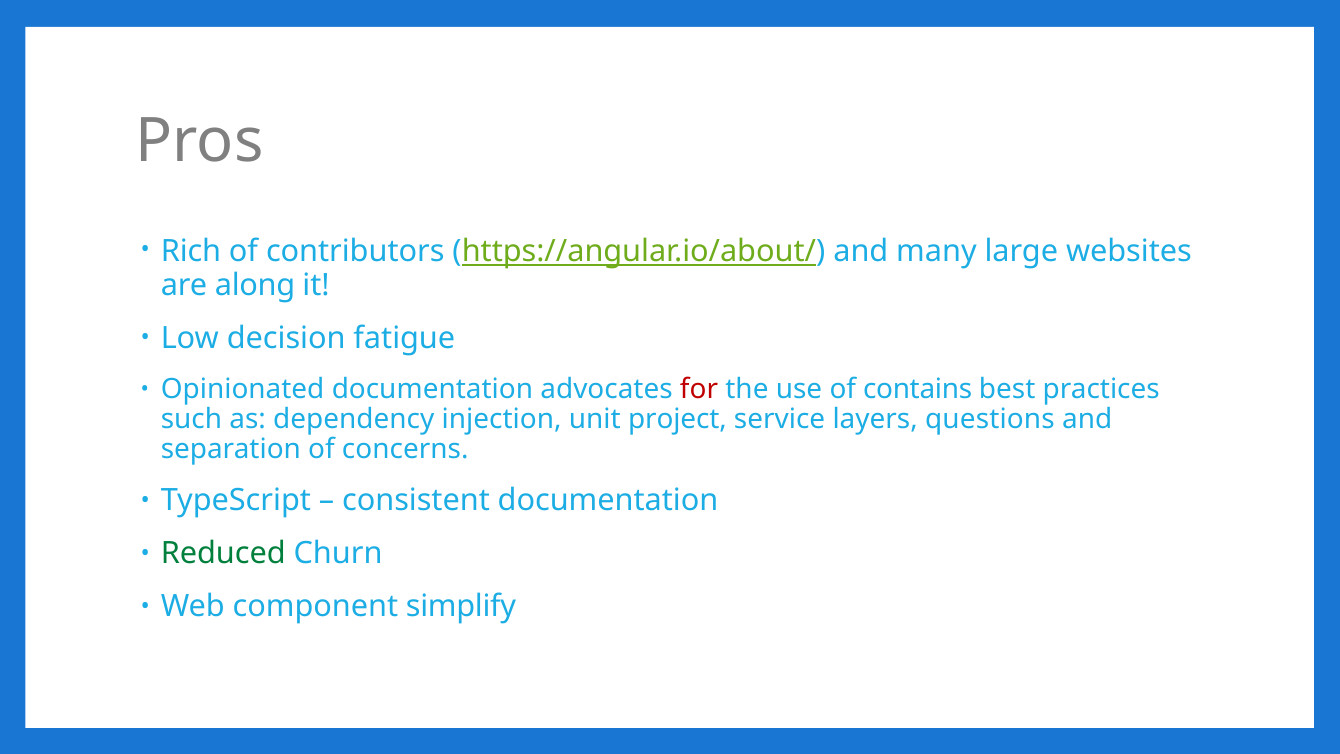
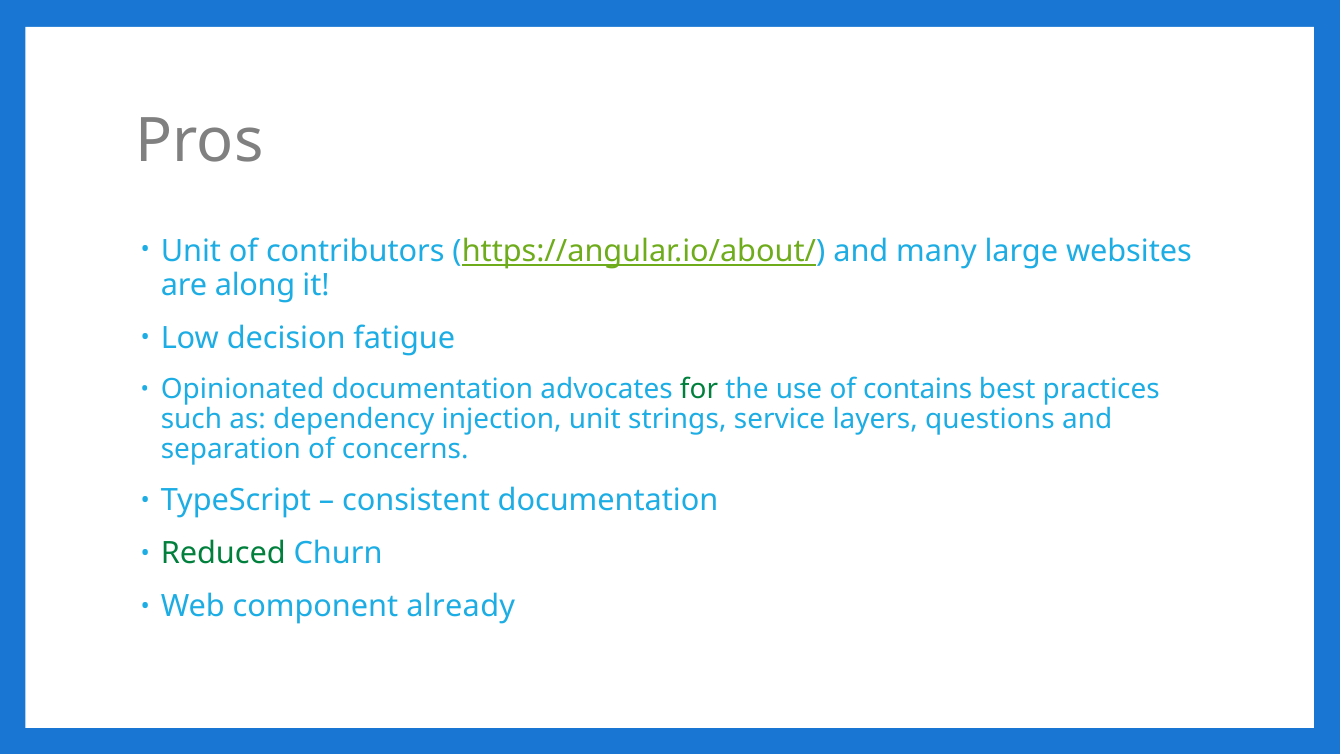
Rich: Rich -> Unit (191, 251)
for colour: red -> green (699, 389)
project: project -> strings (677, 419)
simplify: simplify -> already (461, 606)
